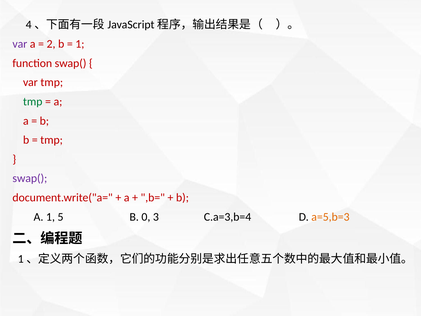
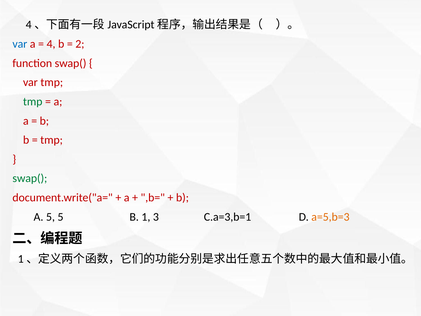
var colour: purple -> blue (20, 44)
2: 2 -> 4 (51, 44)
1: 1 -> 2 (80, 44)
swap( colour: purple -> green (30, 178)
A 1: 1 -> 5 (50, 217)
0: 0 -> 1 (146, 217)
C.a=3,b=4: C.a=3,b=4 -> C.a=3,b=1 (228, 217)
